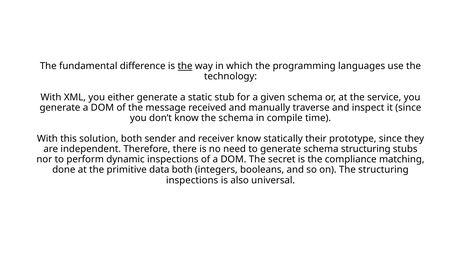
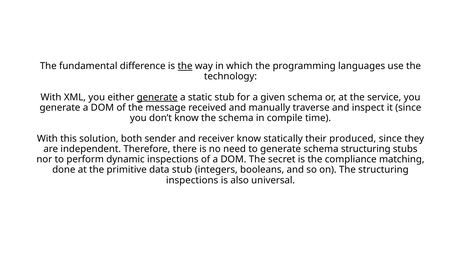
generate underline: none -> present (157, 97)
prototype: prototype -> produced (353, 139)
data both: both -> stub (182, 170)
